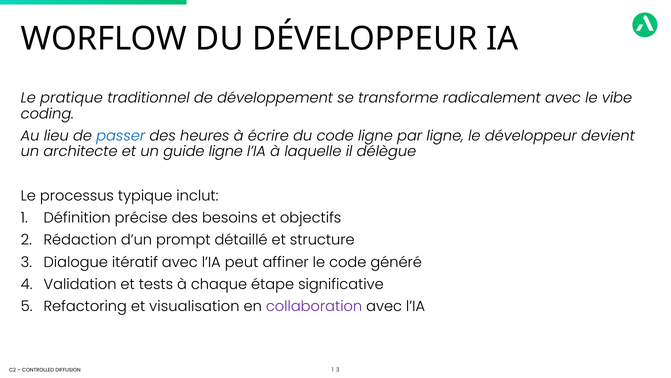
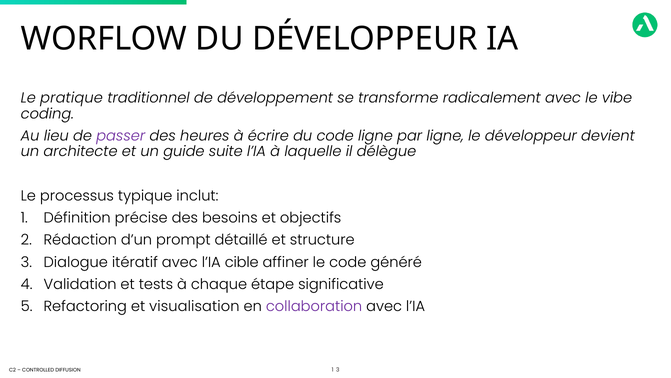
passer colour: blue -> purple (121, 136)
guide ligne: ligne -> suite (226, 151)
peut: peut -> cible (242, 262)
